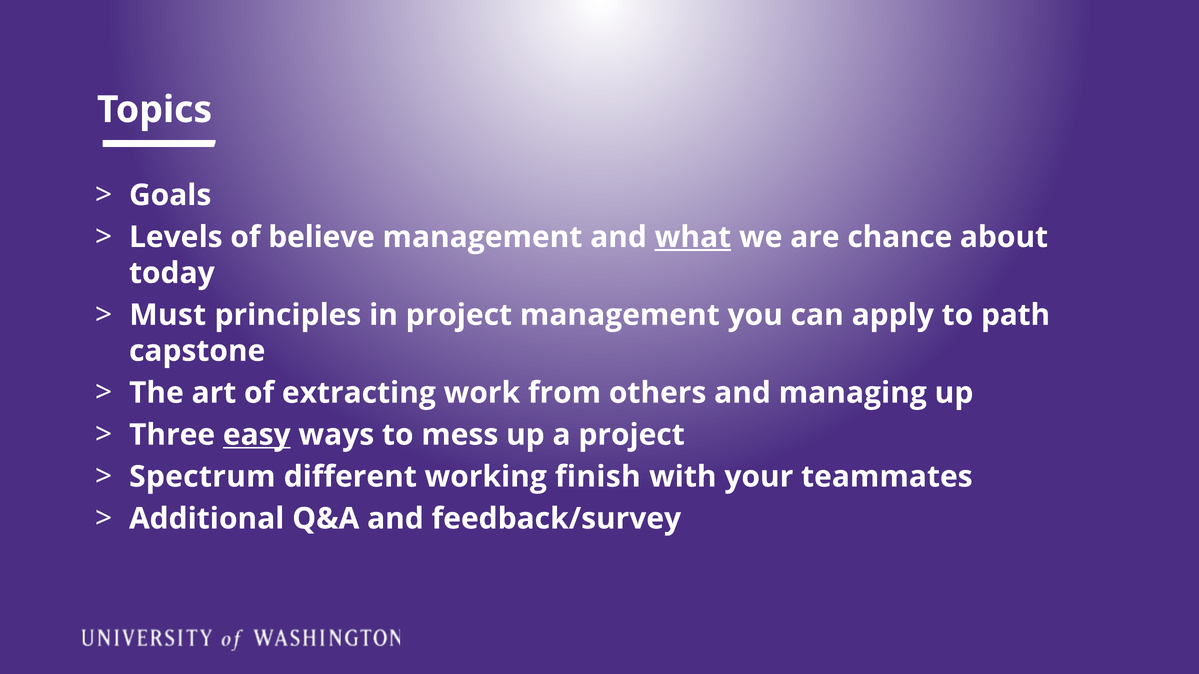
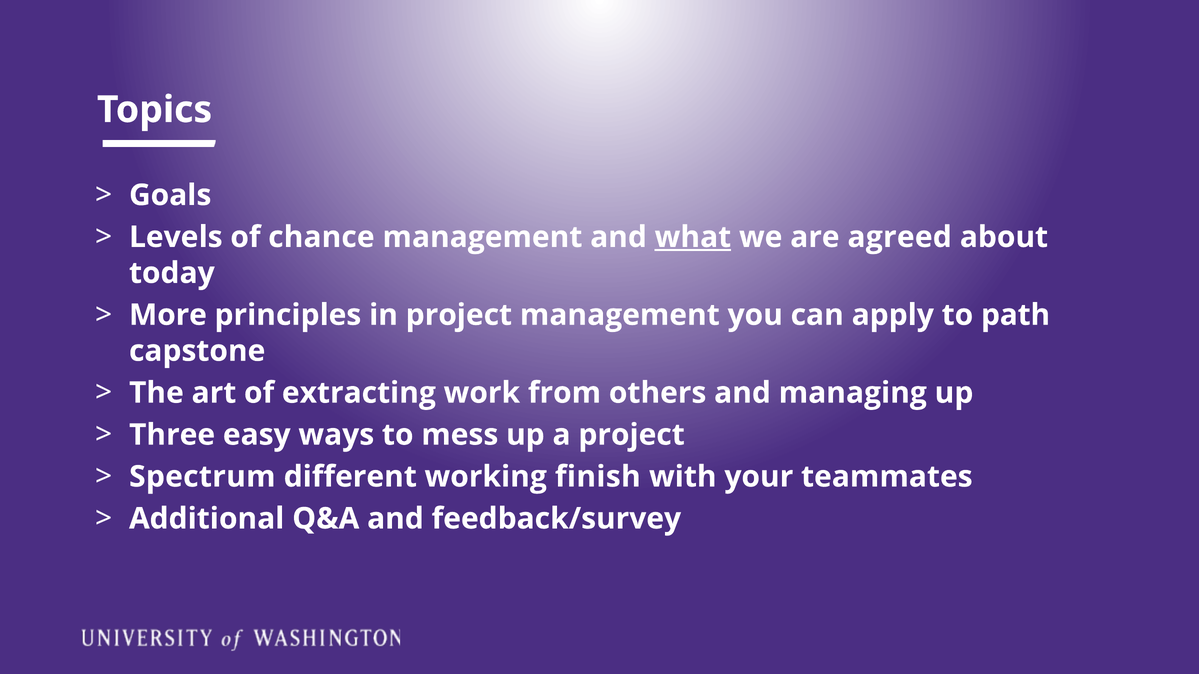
believe: believe -> chance (321, 237)
chance: chance -> agreed (900, 237)
Must: Must -> More (168, 315)
easy underline: present -> none (257, 435)
